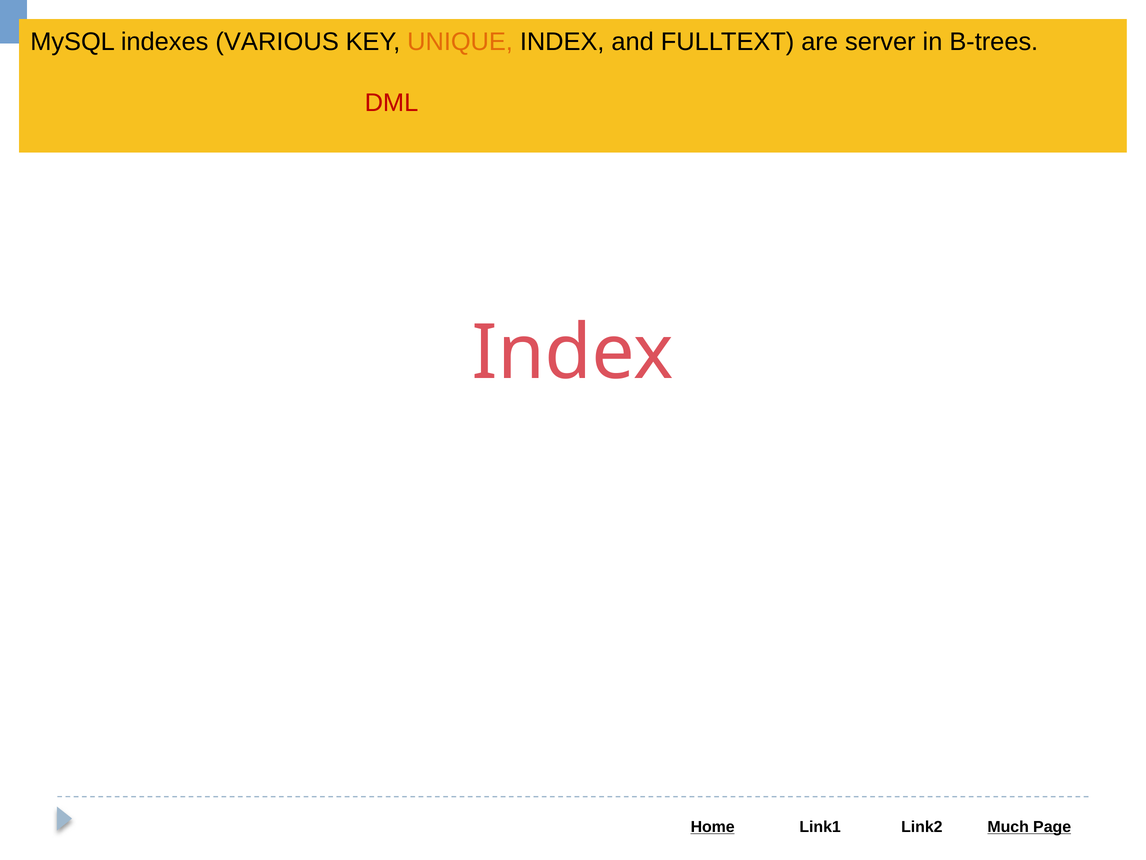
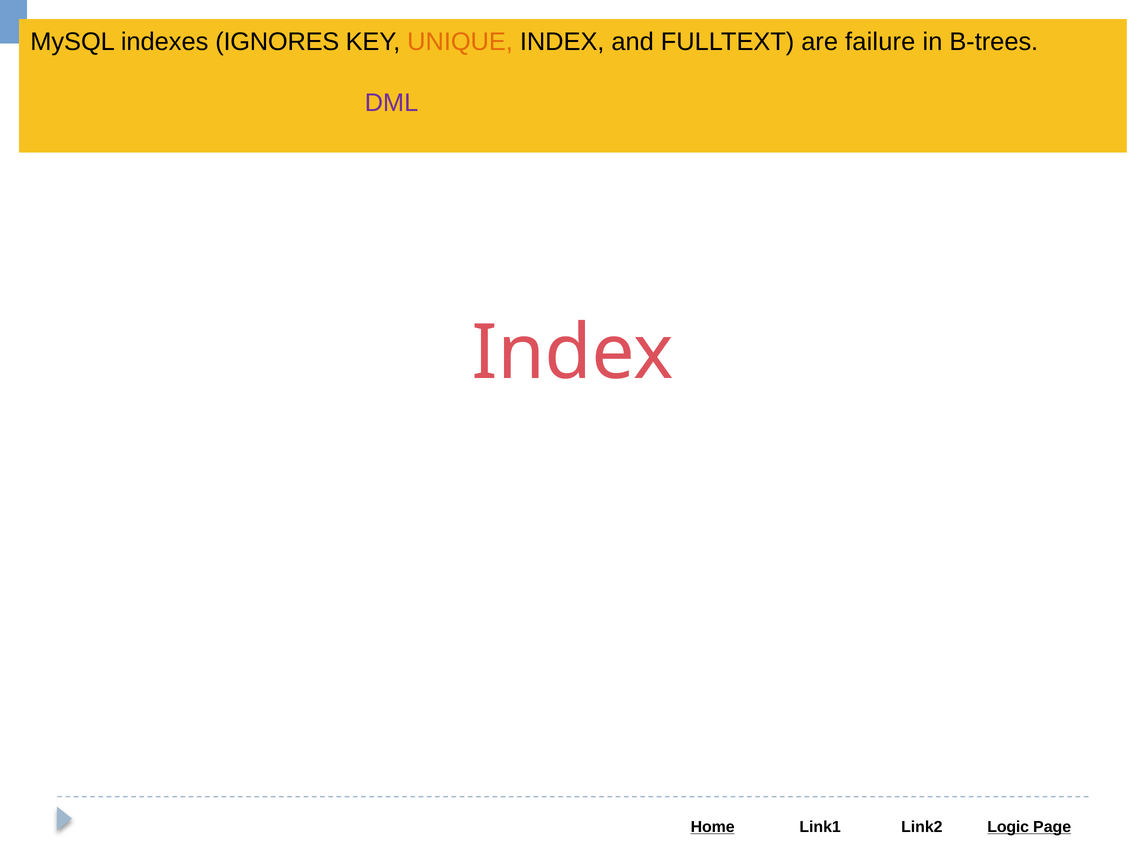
VARIOUS: VARIOUS -> IGNORES (277, 42)
server: server -> failure (880, 42)
DML colour: red -> purple (391, 103)
Much: Much -> Logic (1008, 826)
